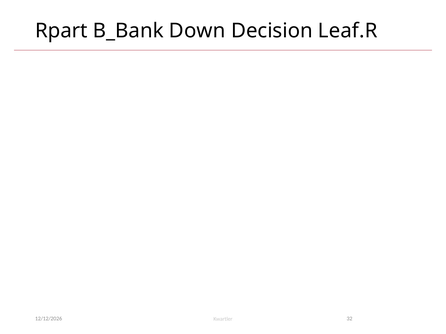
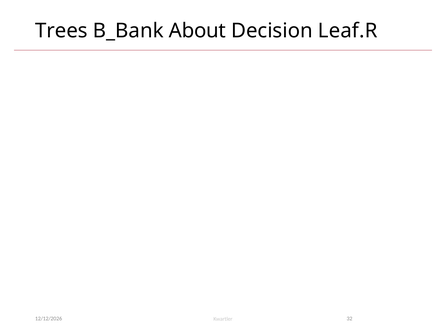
Rpart: Rpart -> Trees (61, 31)
Down: Down -> About (197, 31)
